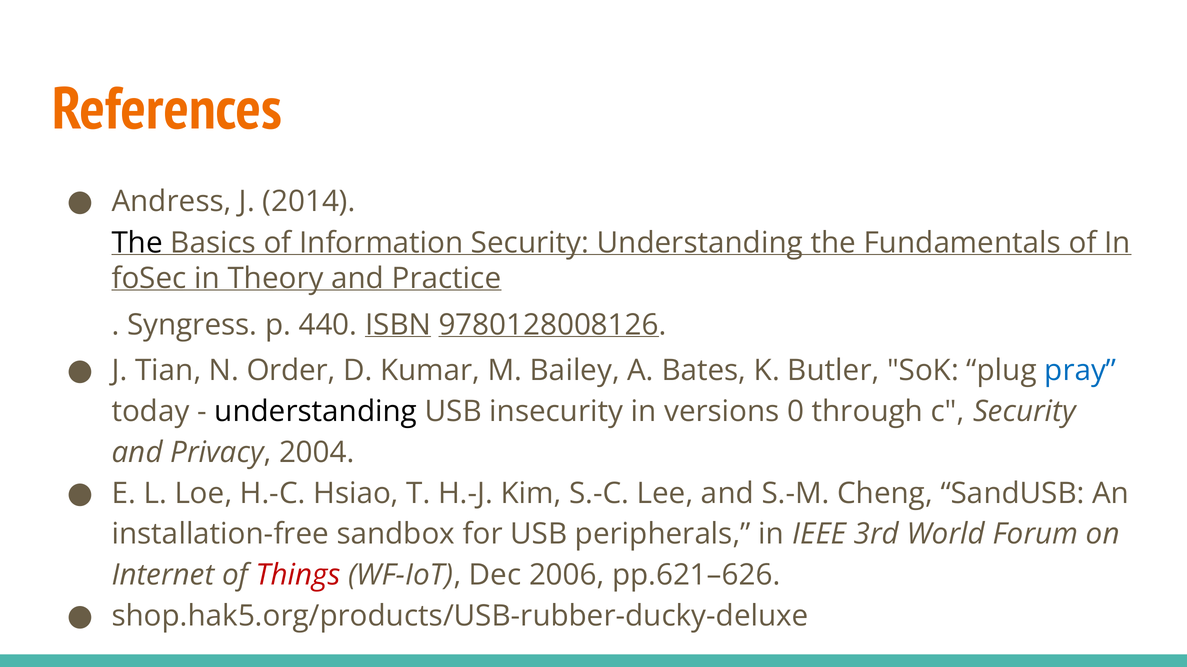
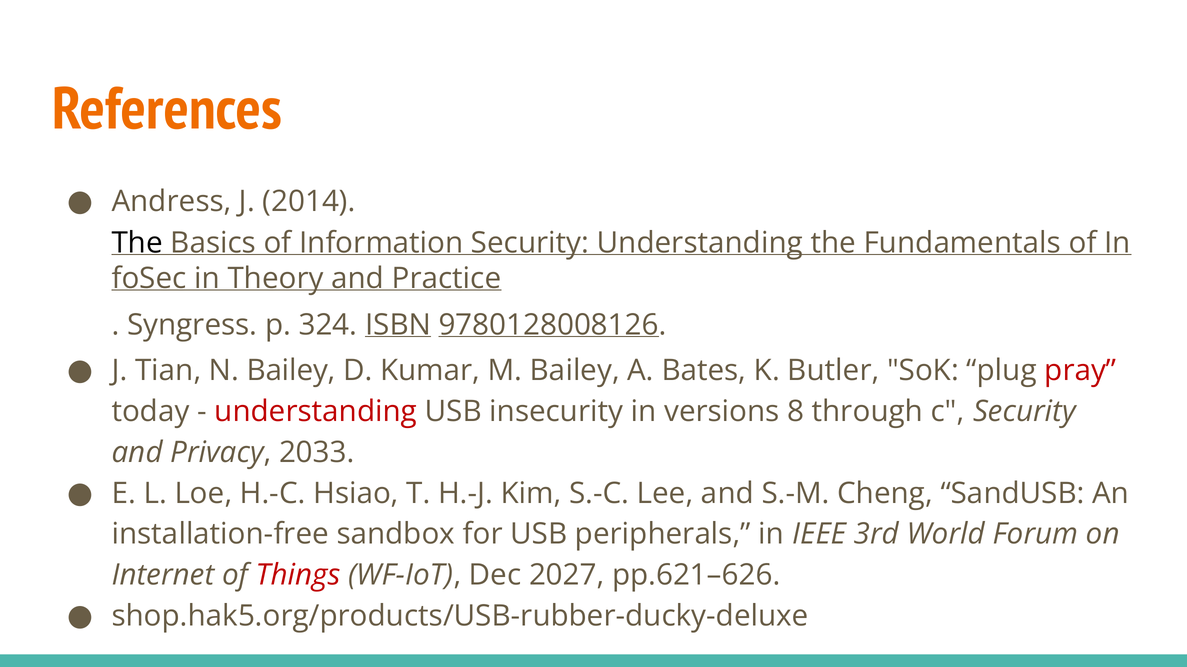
440: 440 -> 324 (328, 325)
N Order: Order -> Bailey (291, 371)
pray colour: blue -> red (1080, 371)
understanding colour: black -> red (316, 412)
0: 0 -> 8 (796, 412)
2004: 2004 -> 2033 (317, 453)
2006: 2006 -> 2027 (567, 576)
